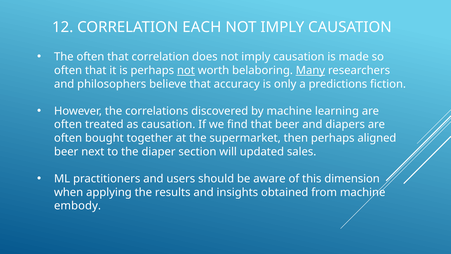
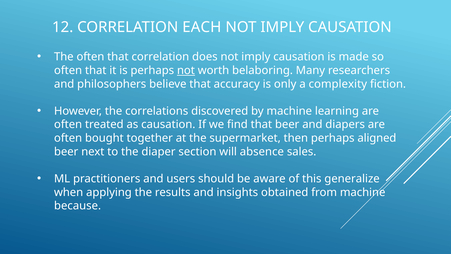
Many underline: present -> none (310, 70)
predictions: predictions -> complexity (338, 84)
updated: updated -> absence (262, 151)
dimension: dimension -> generalize (352, 179)
embody: embody -> because (78, 206)
